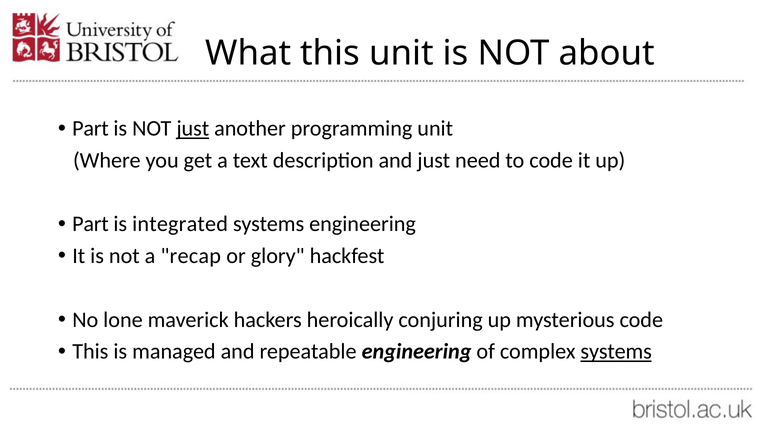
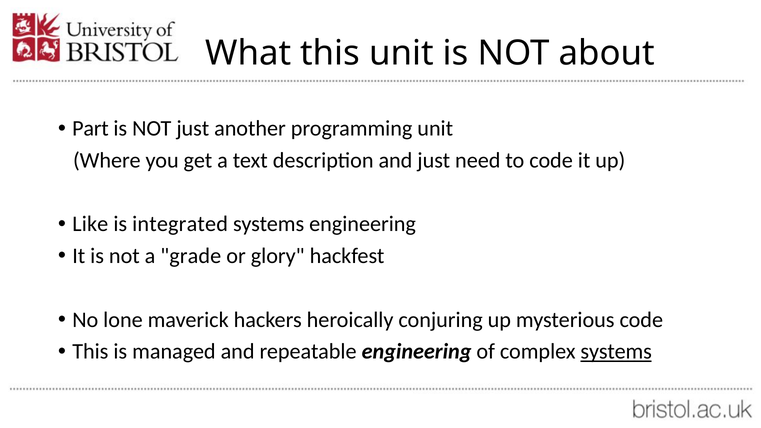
just underline: present -> none (193, 129)
Part: Part -> Like (90, 224)
recap: recap -> grade (191, 256)
